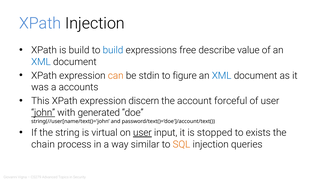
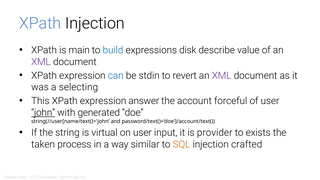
is build: build -> main (79, 50)
free: free -> disk (188, 50)
XML colour: blue -> purple (41, 62)
can colour: orange -> blue (116, 76)
figure: figure -> revert (185, 76)
XML colour: blue -> purple (222, 76)
accounts: accounts -> selecting (78, 87)
discern: discern -> answer (144, 101)
user underline: present -> none (142, 133)
stopped: stopped -> provider (215, 133)
chain: chain -> taken (43, 144)
queries: queries -> crafted (247, 144)
